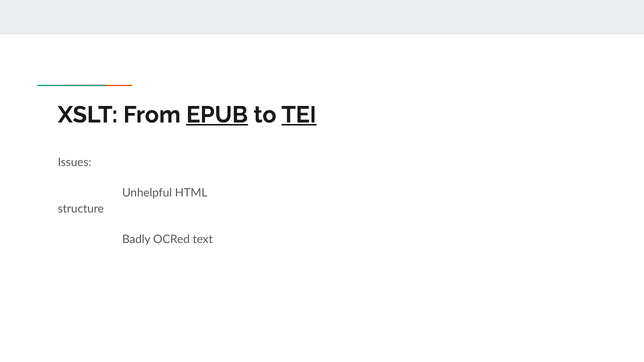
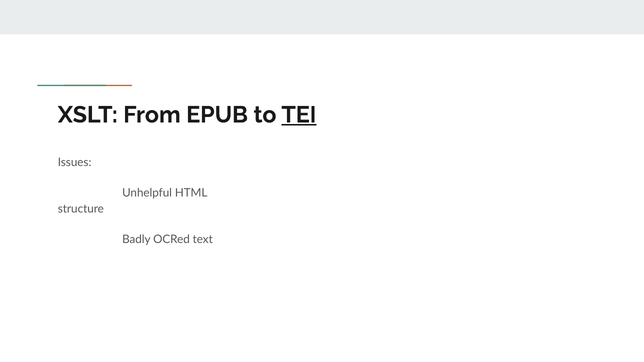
EPUB underline: present -> none (217, 115)
